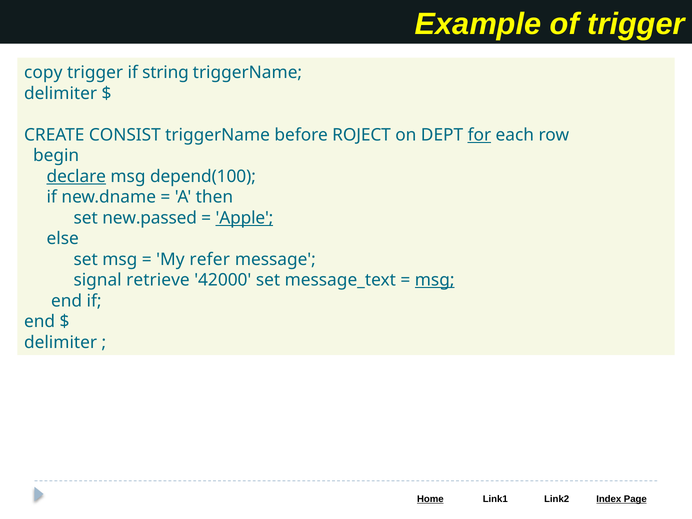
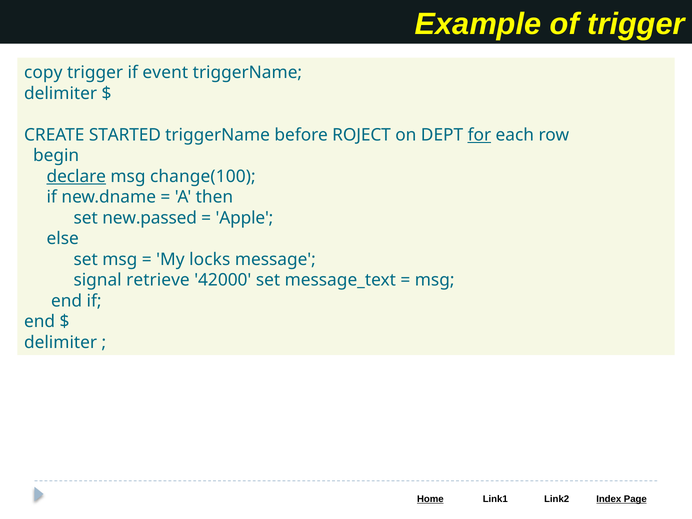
string: string -> event (165, 73)
CONSIST: CONSIST -> STARTED (125, 135)
depend(100: depend(100 -> change(100 (203, 176)
Apple underline: present -> none (244, 218)
refer: refer -> locks (210, 259)
msg underline: present -> none (435, 280)
